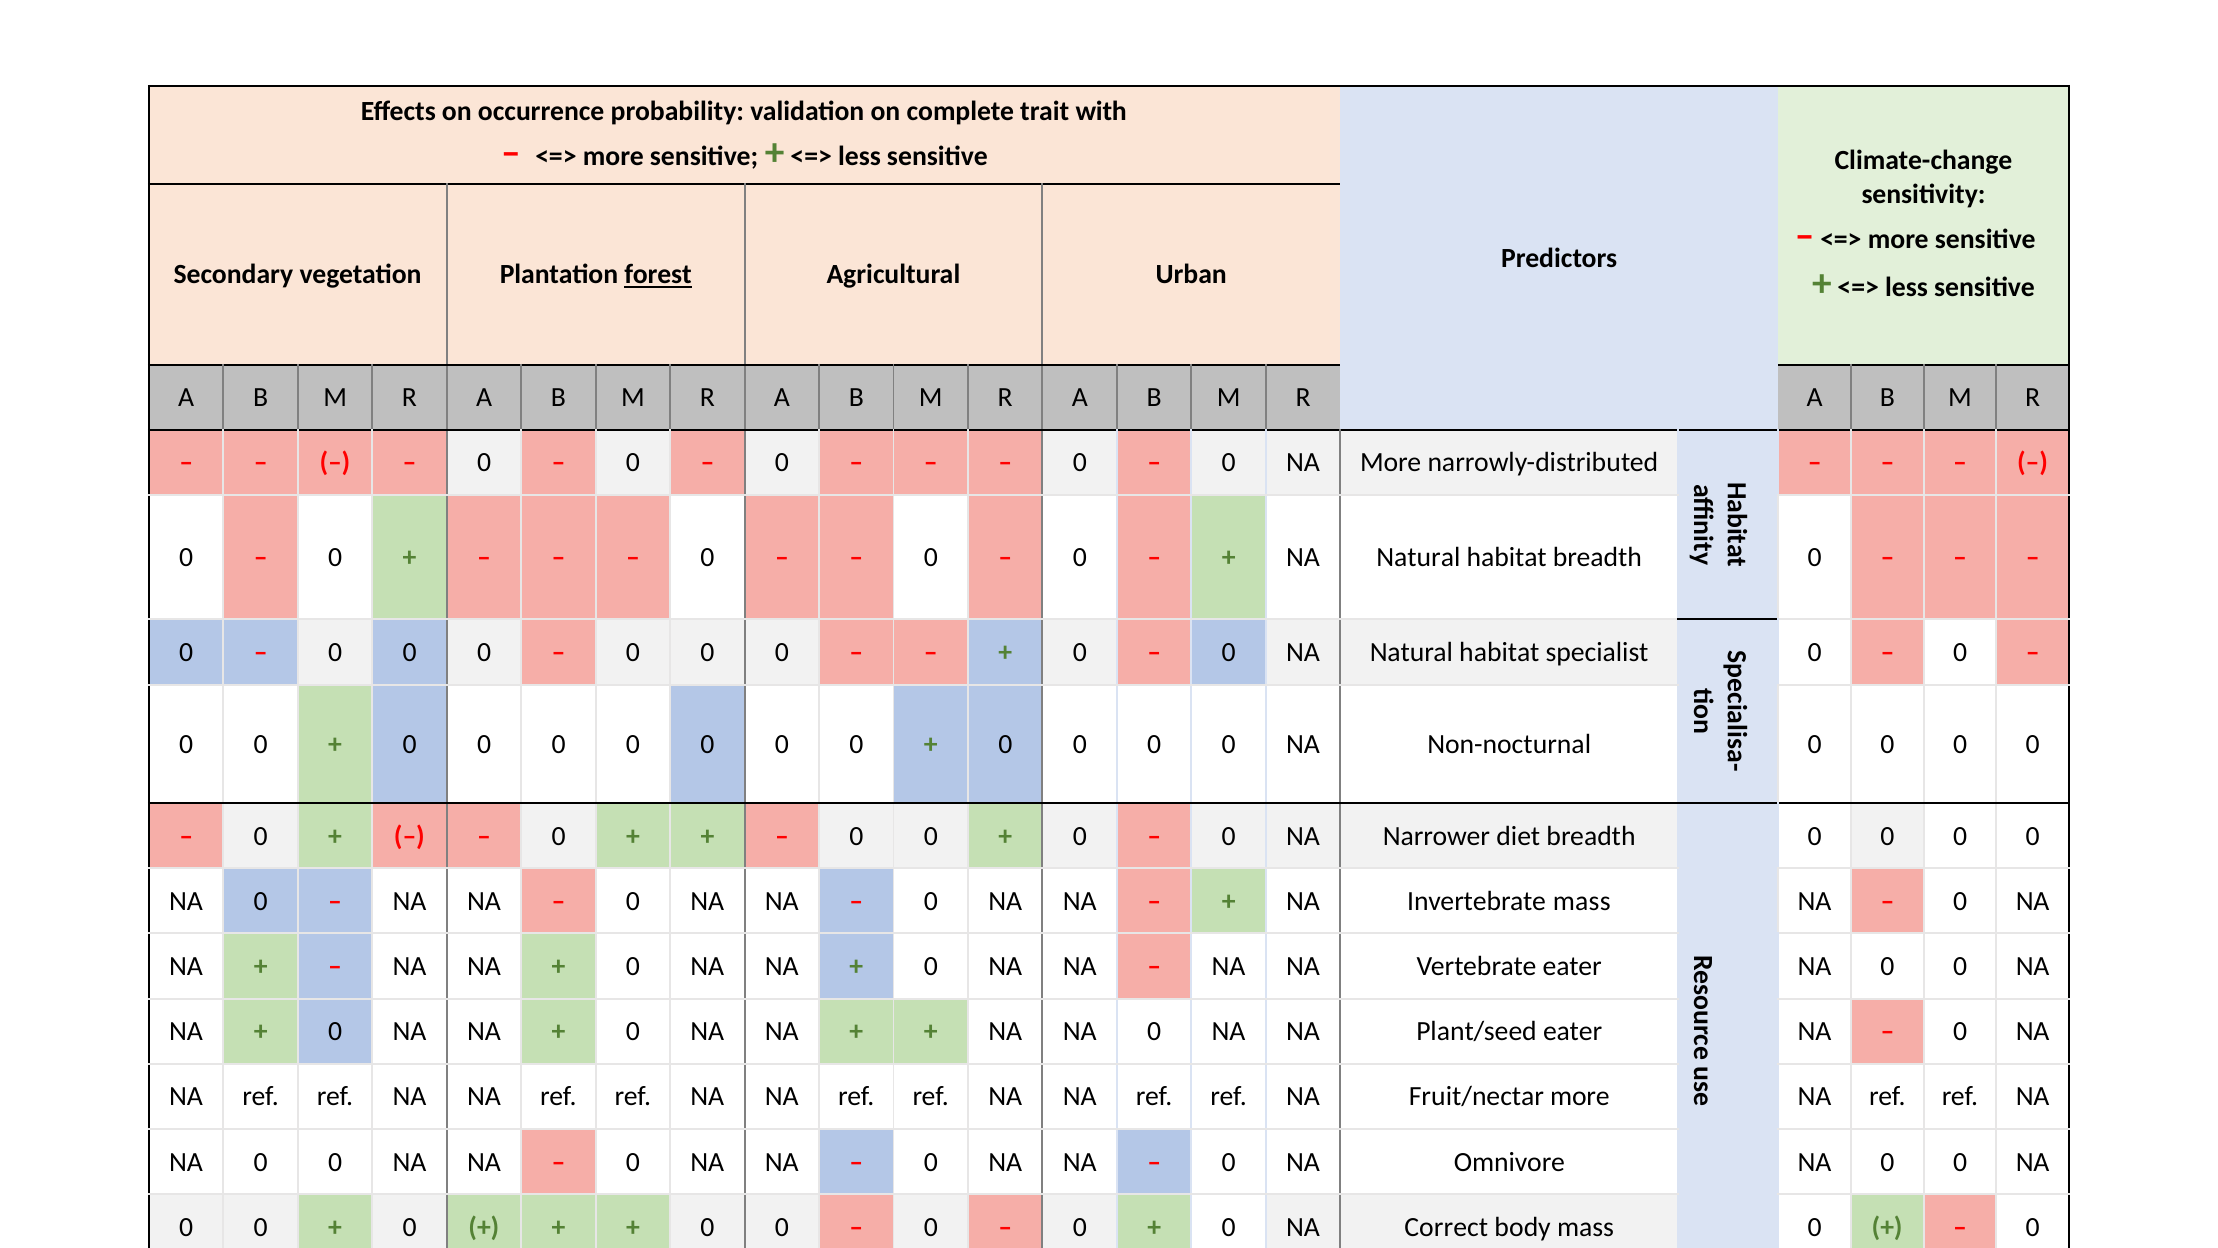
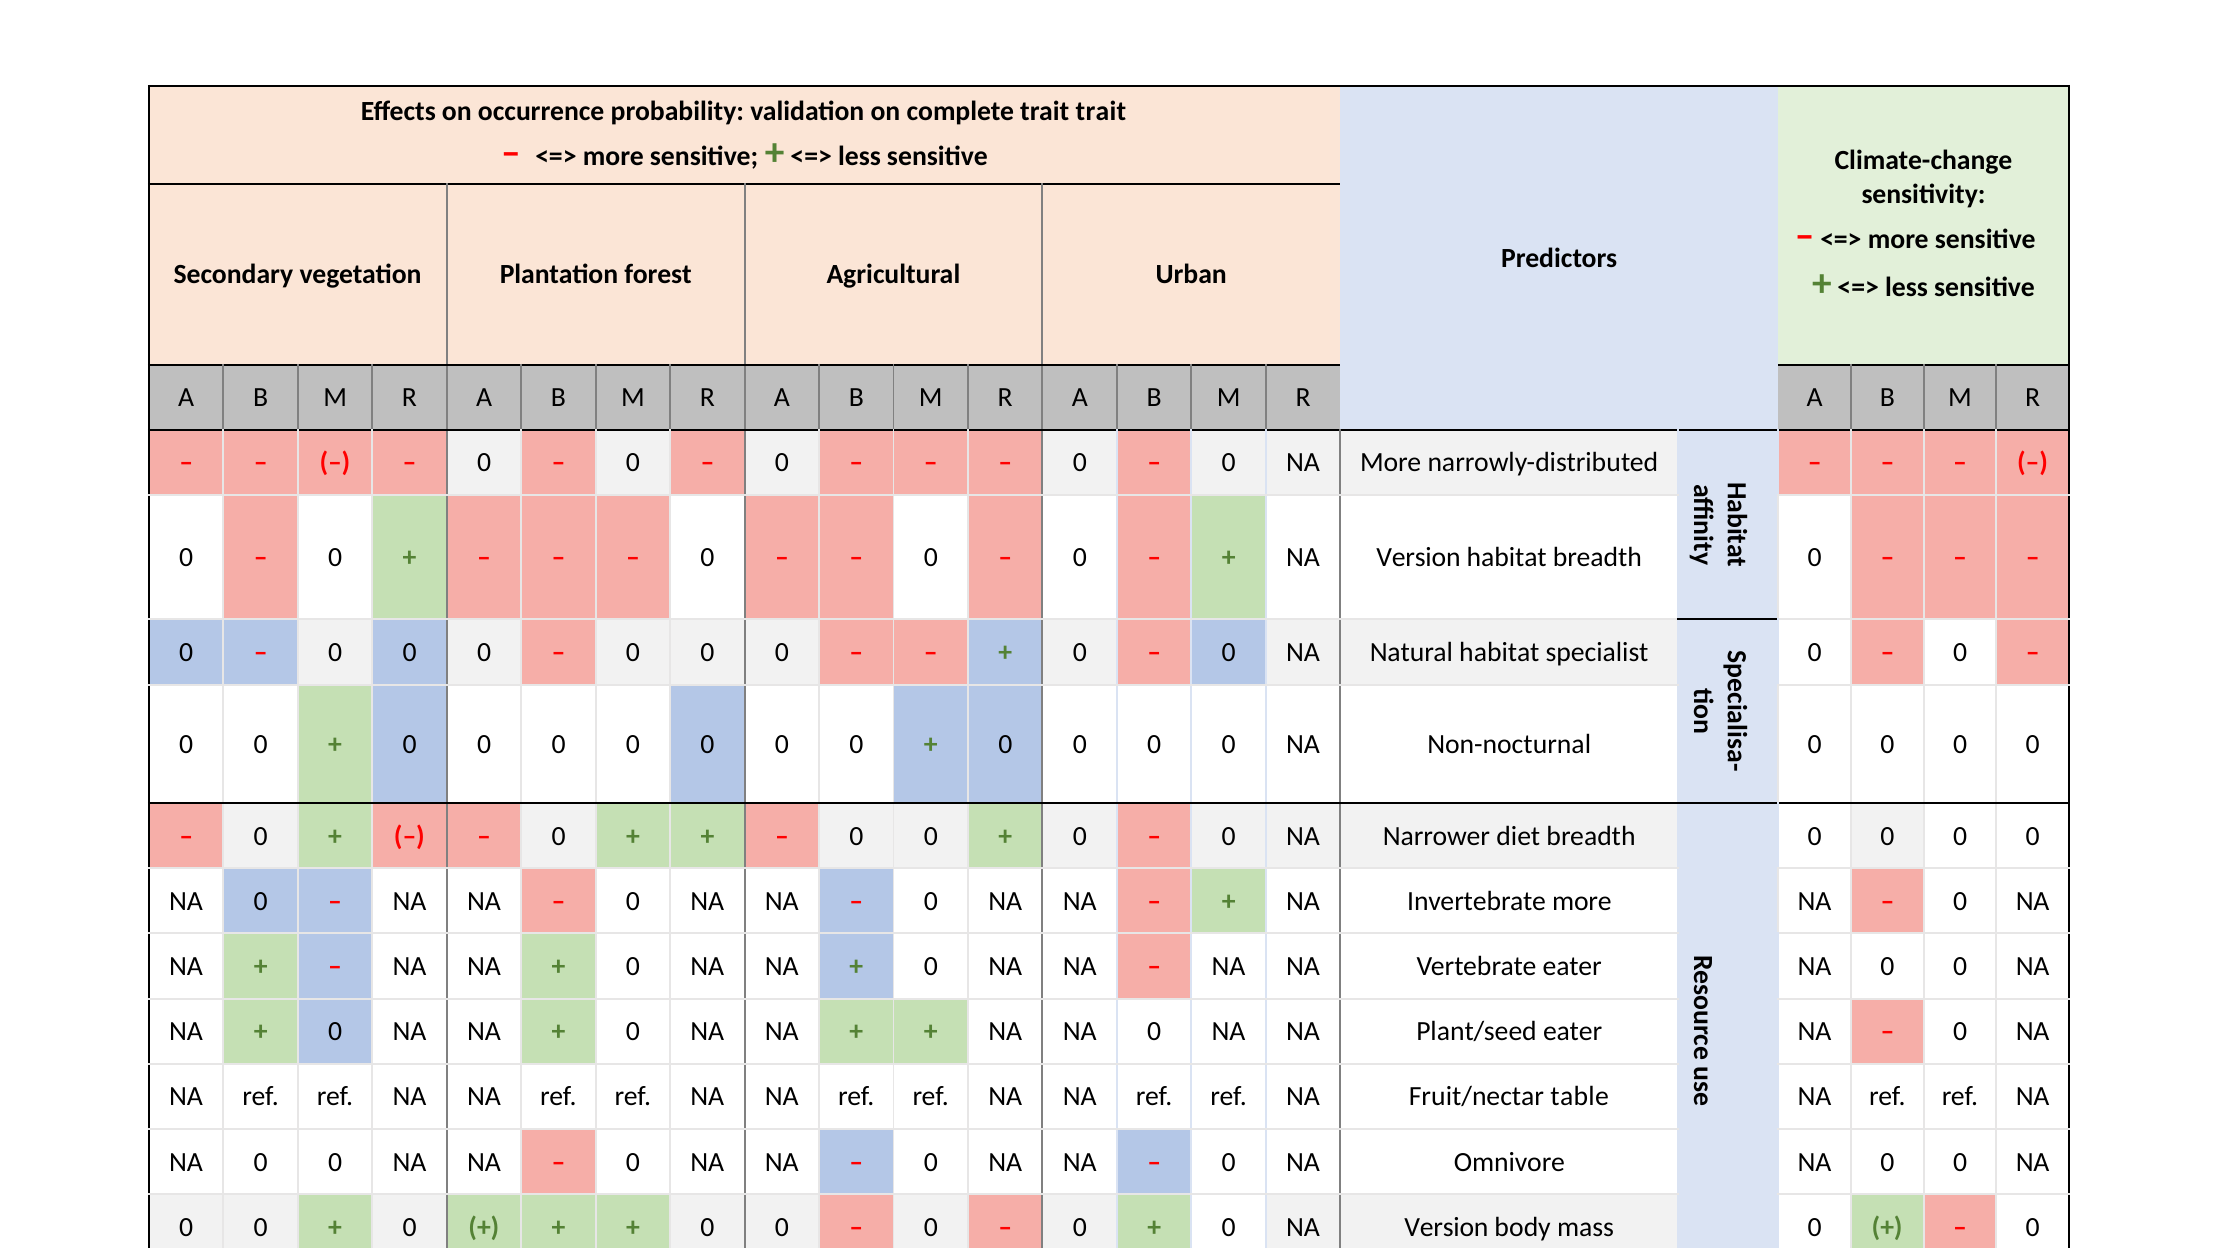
trait with: with -> trait (1101, 111)
forest underline: present -> none (658, 275)
Natural: Natural -> Version (1418, 557)
Invertebrate mass: mass -> more (1582, 901)
Fruit/nectar more: more -> table (1580, 1096)
0 NA Correct: Correct -> Version (1446, 1227)
